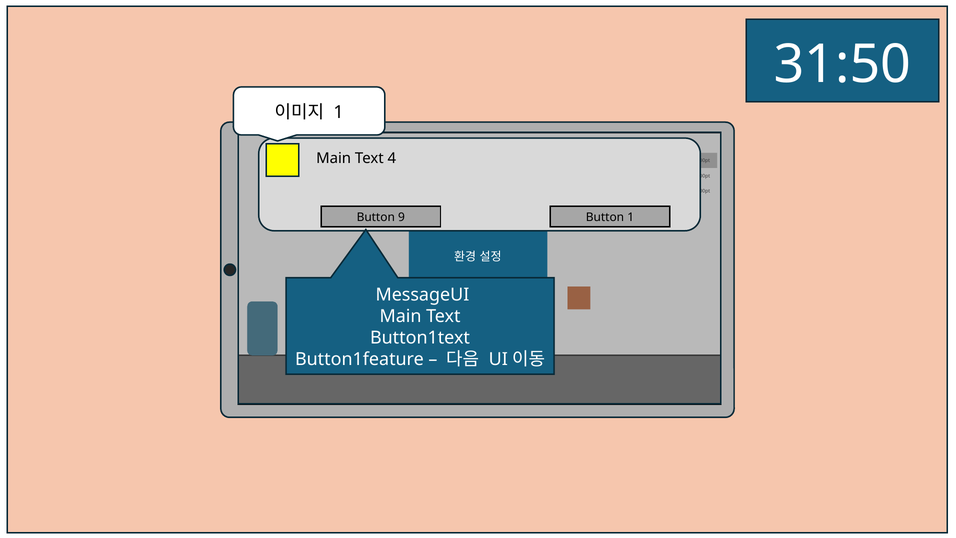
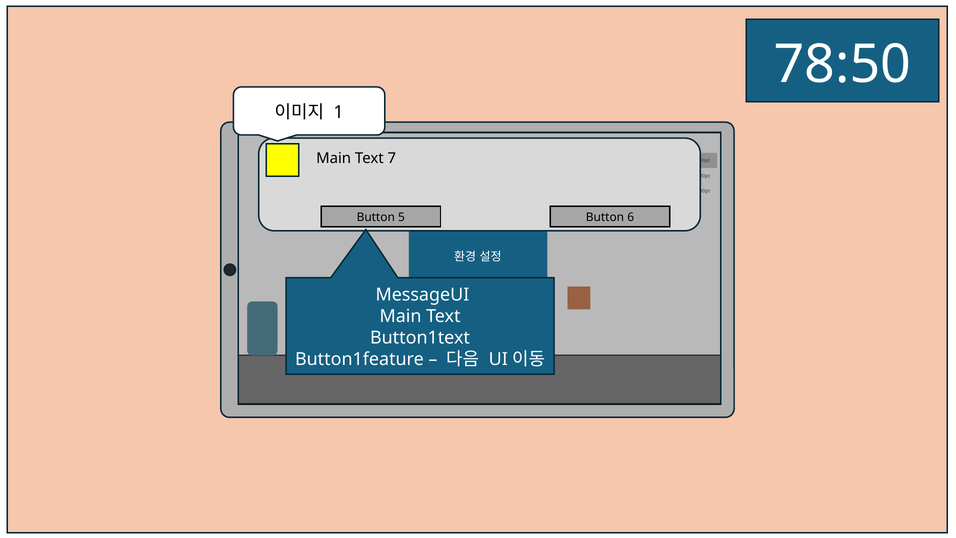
31:50: 31:50 -> 78:50 (842, 64)
4: 4 -> 7 (392, 158)
9: 9 -> 5 (401, 217)
Button 1: 1 -> 6 (631, 217)
